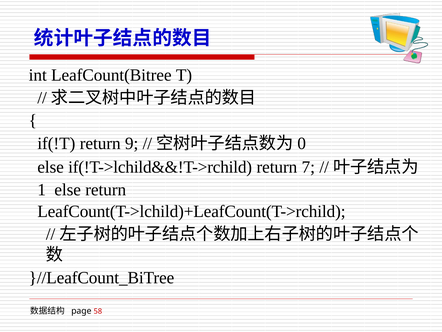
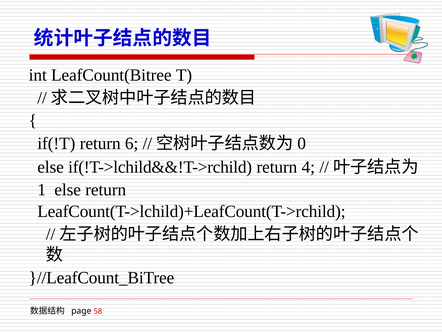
9: 9 -> 6 (132, 143)
7: 7 -> 4 (308, 167)
